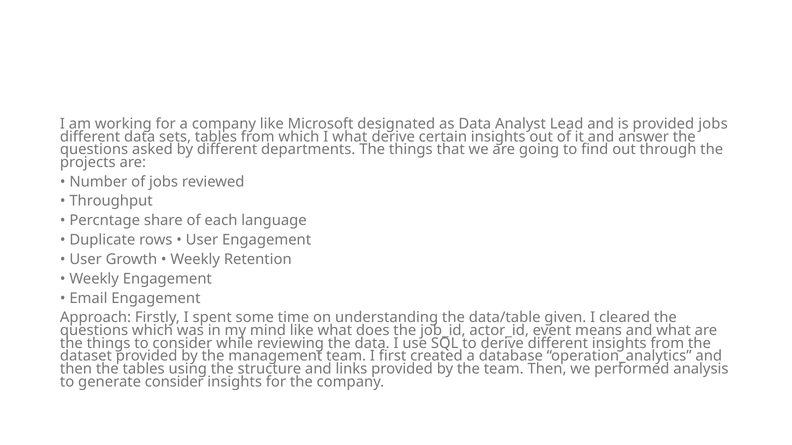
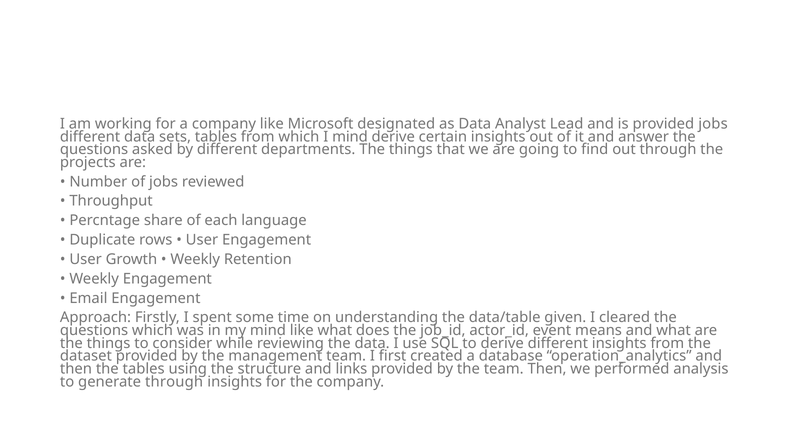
I what: what -> mind (350, 137)
generate consider: consider -> through (174, 382)
